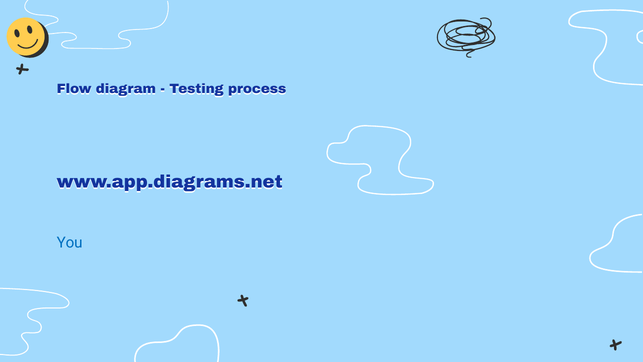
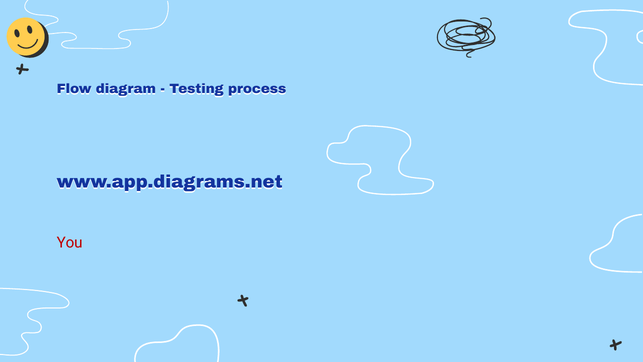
You colour: blue -> red (70, 243)
